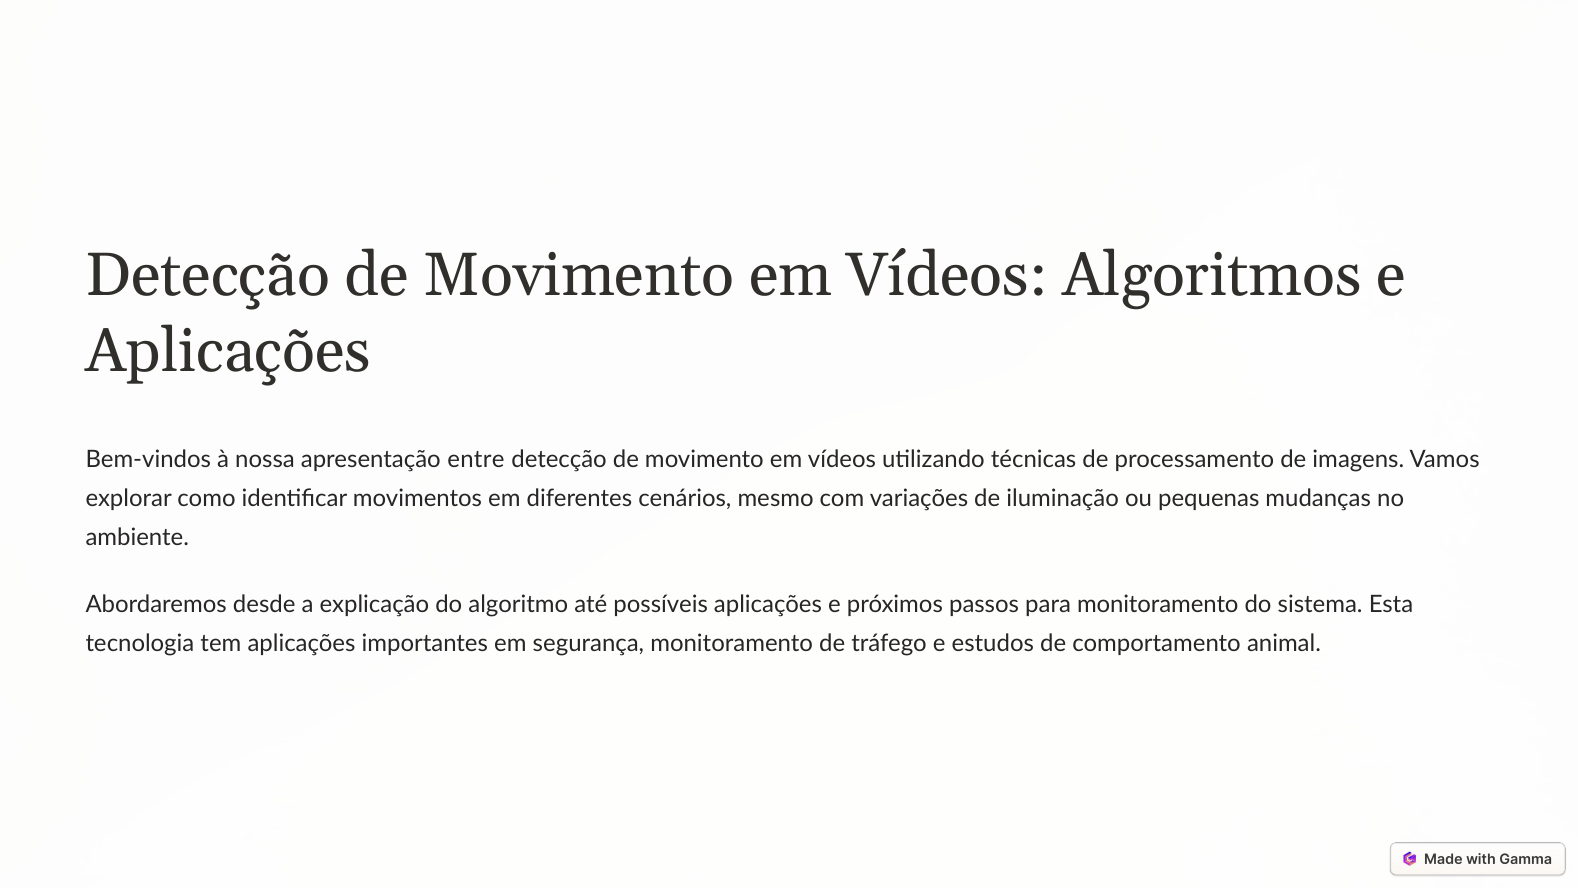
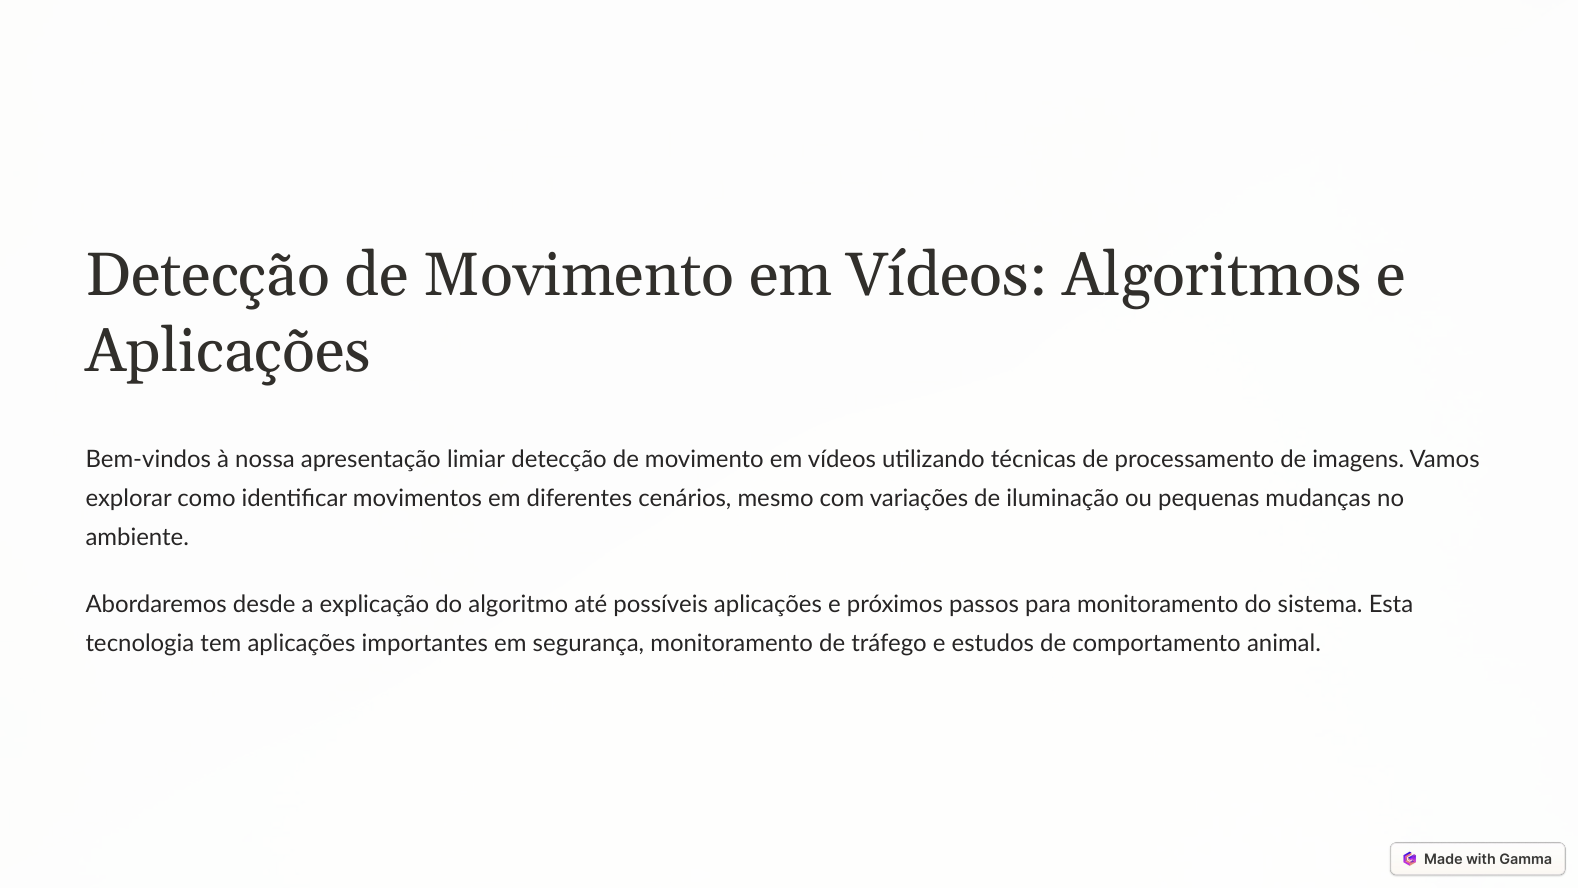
entre: entre -> limiar (476, 459)
